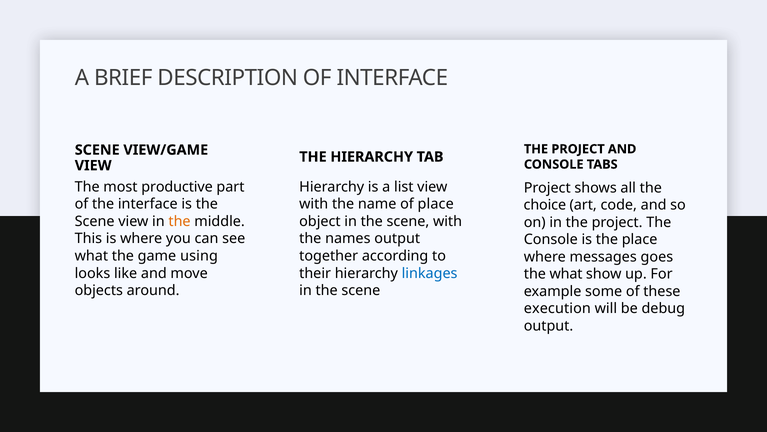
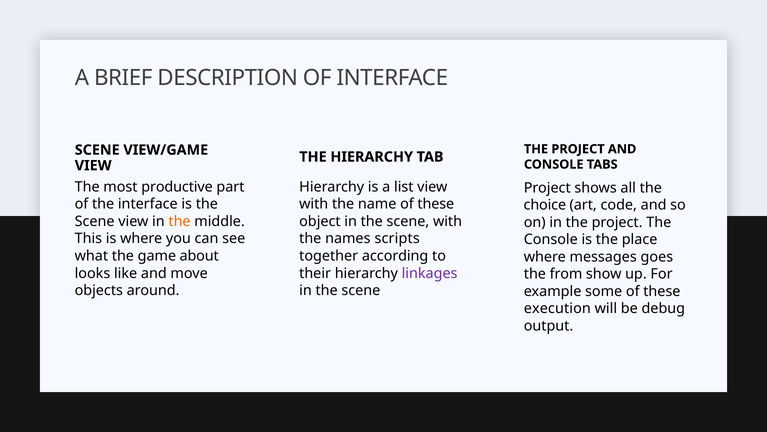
name of place: place -> these (436, 204)
names output: output -> scripts (397, 238)
using: using -> about (199, 256)
linkages colour: blue -> purple (430, 273)
the what: what -> from (566, 274)
